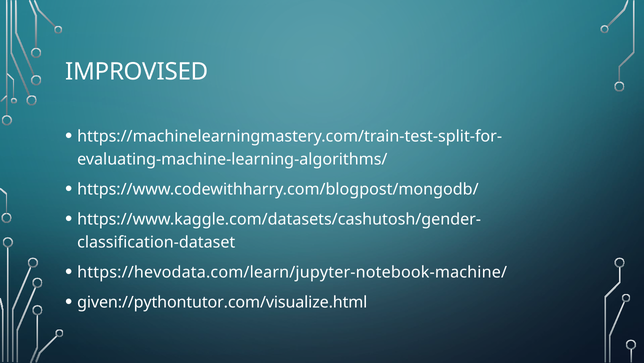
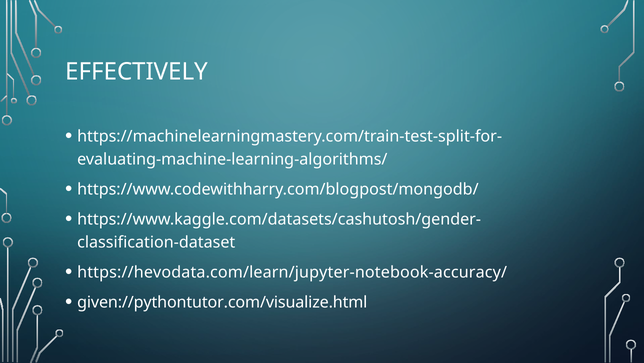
IMPROVISED: IMPROVISED -> EFFECTIVELY (137, 72)
https://hevodata.com/learn/jupyter-notebook-machine/: https://hevodata.com/learn/jupyter-notebook-machine/ -> https://hevodata.com/learn/jupyter-notebook-accuracy/ (292, 272)
